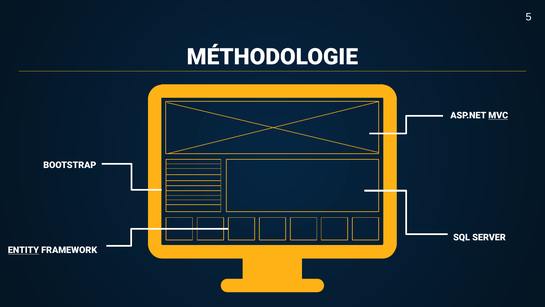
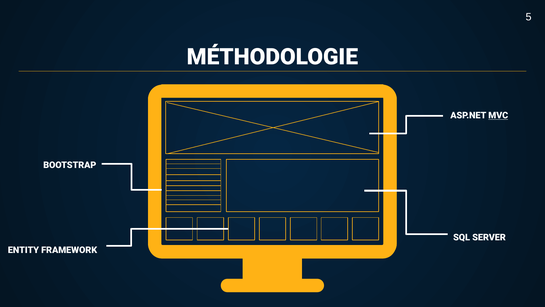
ENTITY underline: present -> none (23, 250)
